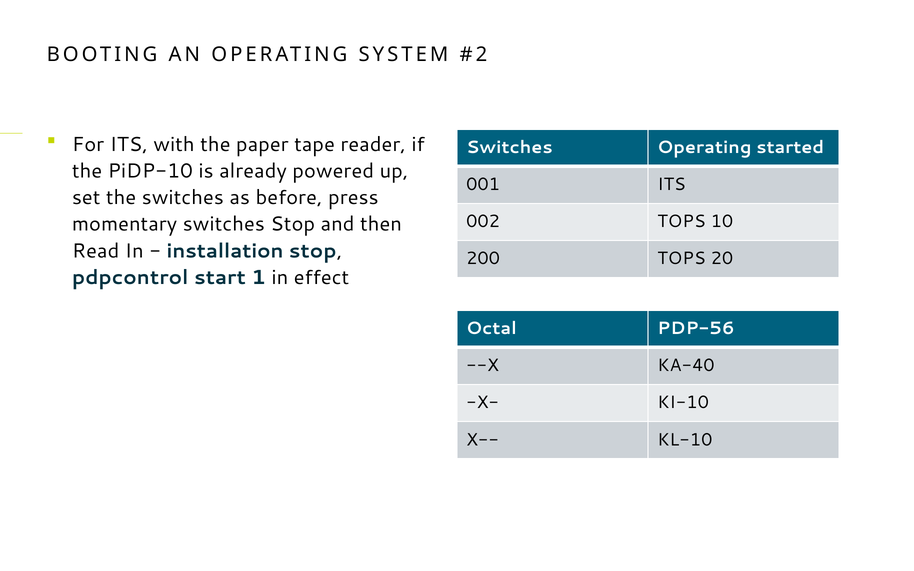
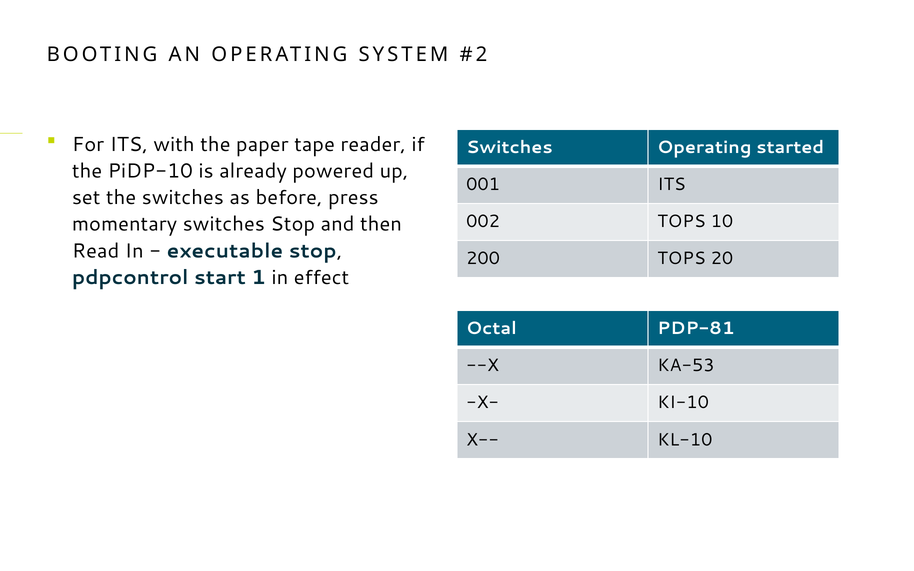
installation: installation -> executable (225, 251)
PDP-56: PDP-56 -> PDP-81 (696, 329)
KA-40: KA-40 -> KA-53 (686, 366)
